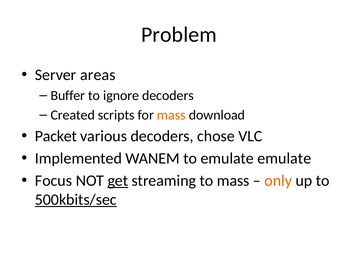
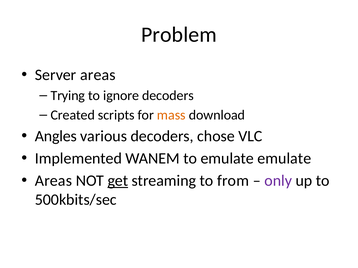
Buffer: Buffer -> Trying (68, 96)
Packet: Packet -> Angles (56, 136)
Focus: Focus -> Areas (53, 181)
to mass: mass -> from (233, 181)
only colour: orange -> purple (278, 181)
500kbits/sec underline: present -> none (76, 200)
